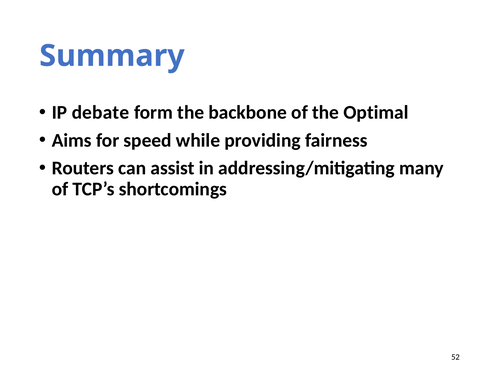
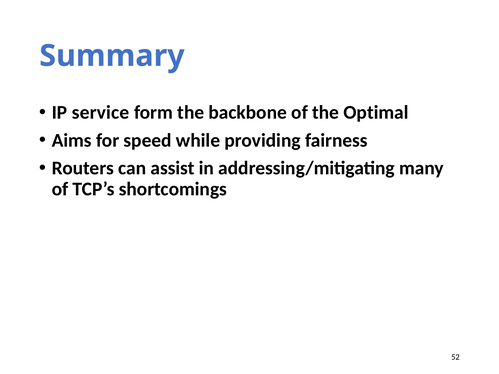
debate: debate -> service (101, 112)
